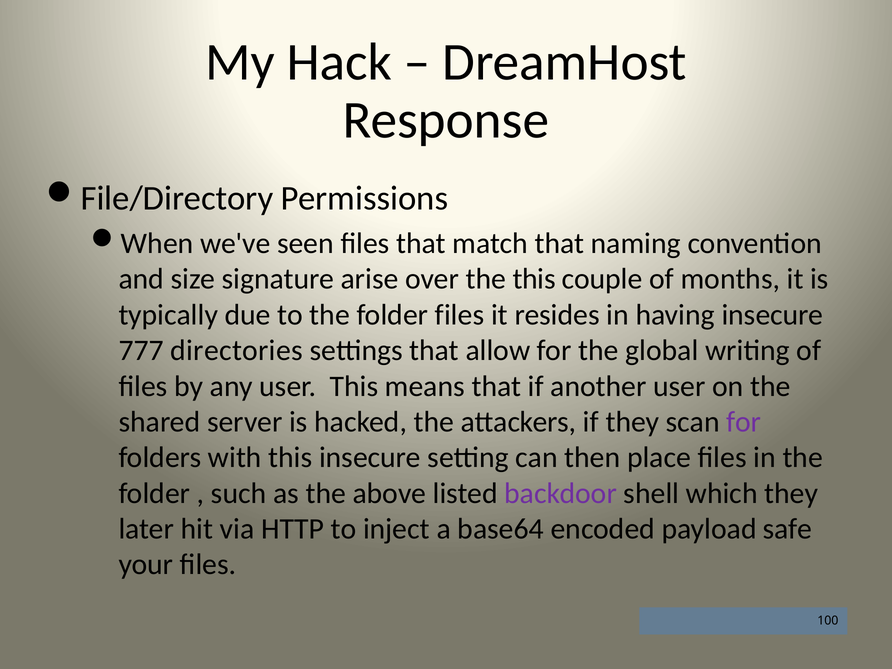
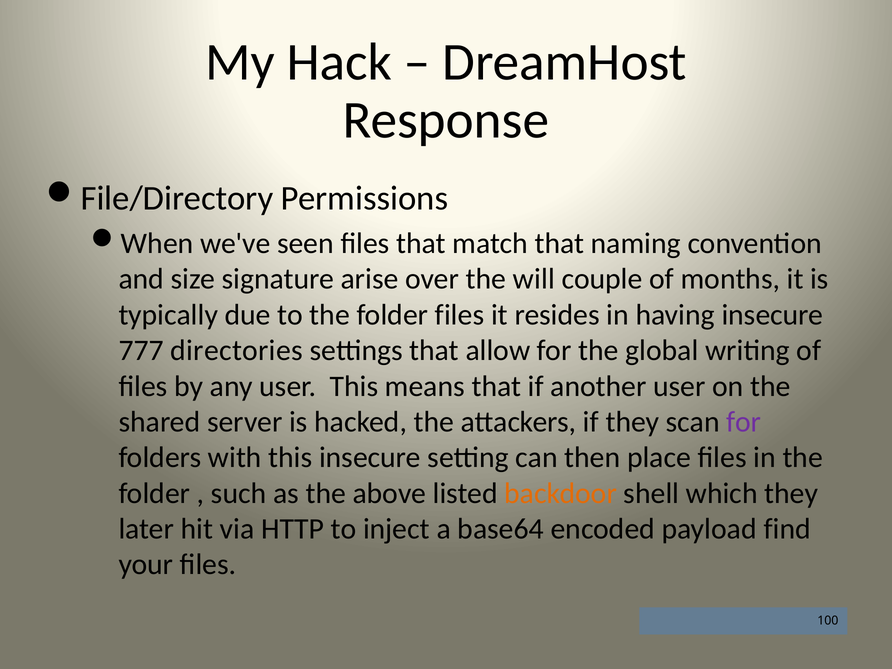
the this: this -> will (534, 279)
backdoor colour: purple -> orange (561, 493)
safe: safe -> find (787, 529)
